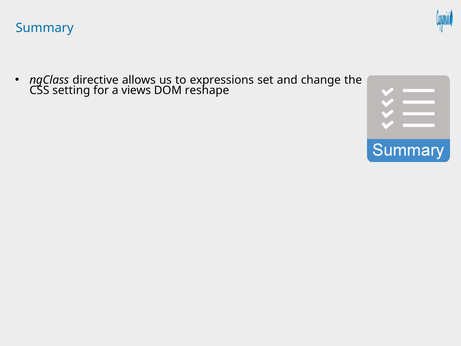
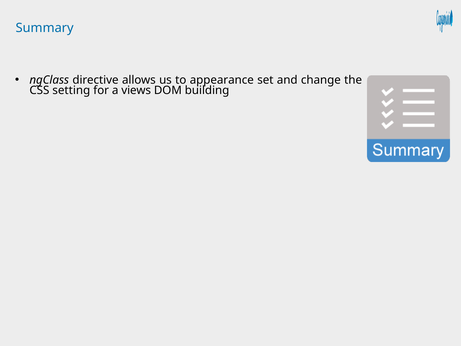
expressions: expressions -> appearance (222, 80)
reshape: reshape -> building (207, 90)
